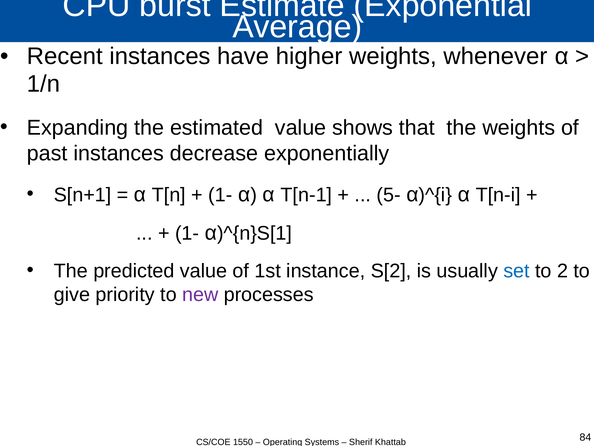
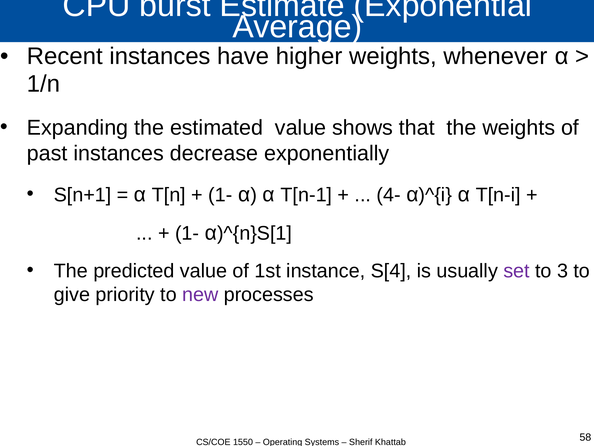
5-: 5- -> 4- (389, 195)
S[2: S[2 -> S[4 (391, 271)
set colour: blue -> purple (517, 271)
2: 2 -> 3 (563, 271)
84: 84 -> 58 (585, 437)
